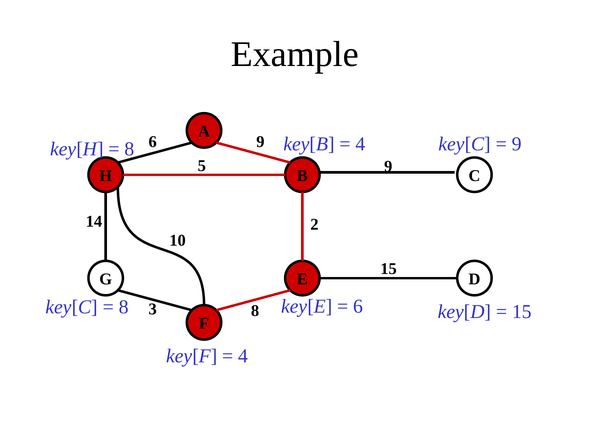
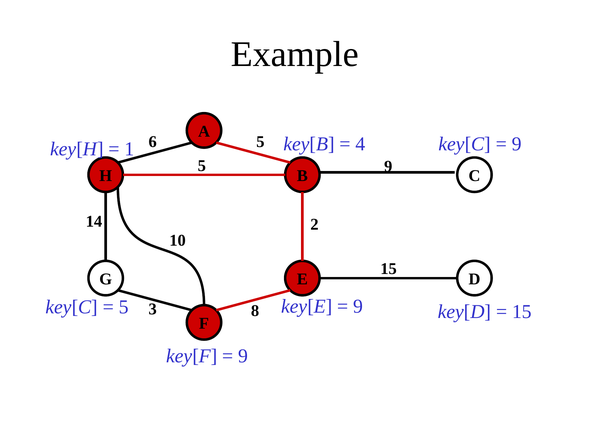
6 9: 9 -> 5 (260, 142)
8: 8 -> 1 (129, 149)
6: 6 -> 9 (358, 306)
8: 8 -> 5 (124, 307)
4: 4 -> 9 (243, 356)
